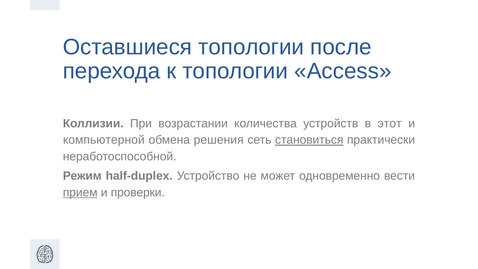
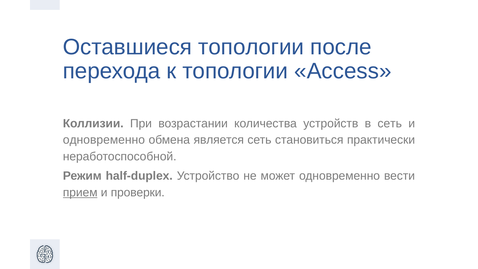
в этот: этот -> сеть (390, 123)
компьютерной: компьютерной -> одновременно (104, 140)
решения: решения -> является (219, 140)
становиться underline: present -> none (309, 140)
